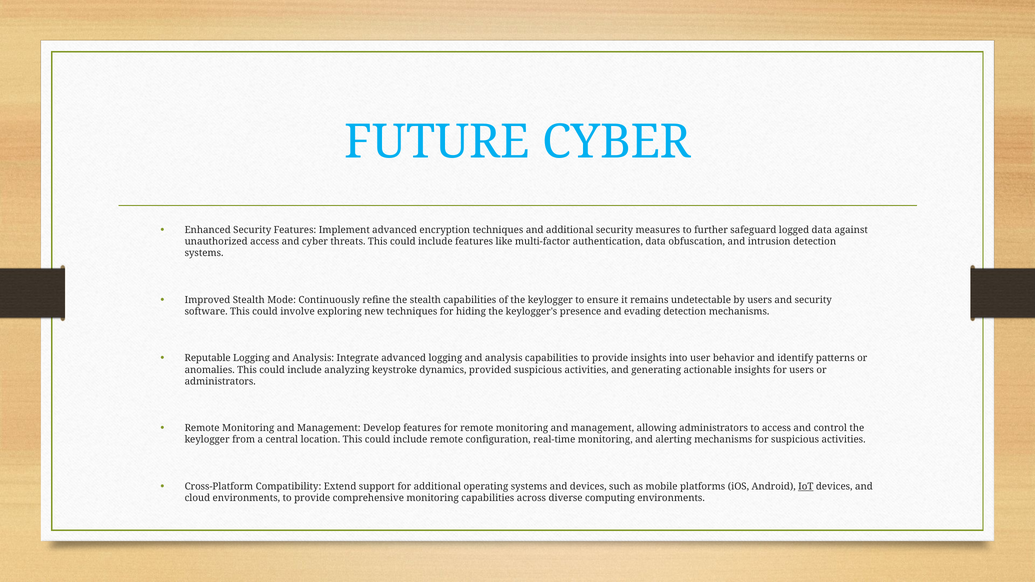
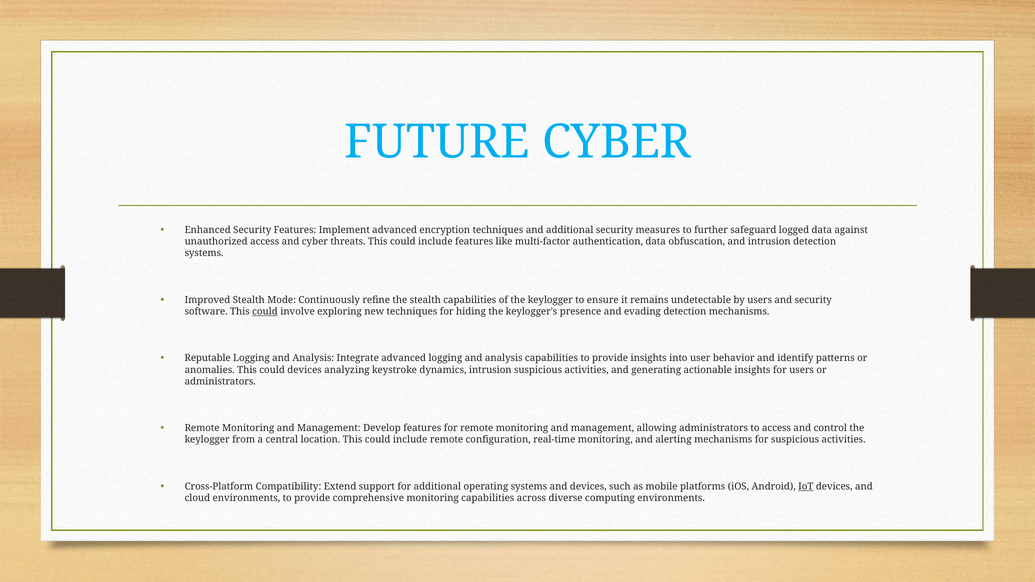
could underline: none -> present (265, 312)
anomalies This could include: include -> devices (305, 370)
dynamics provided: provided -> intrusion (490, 370)
